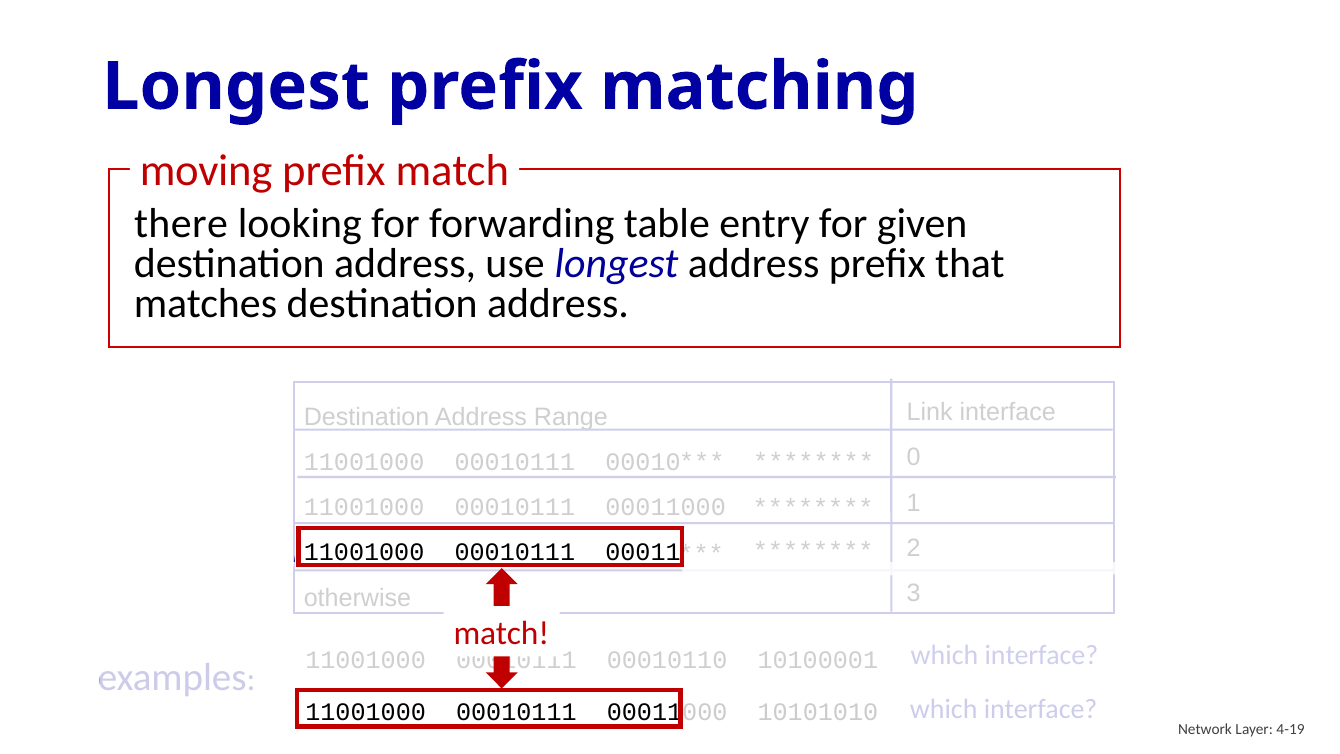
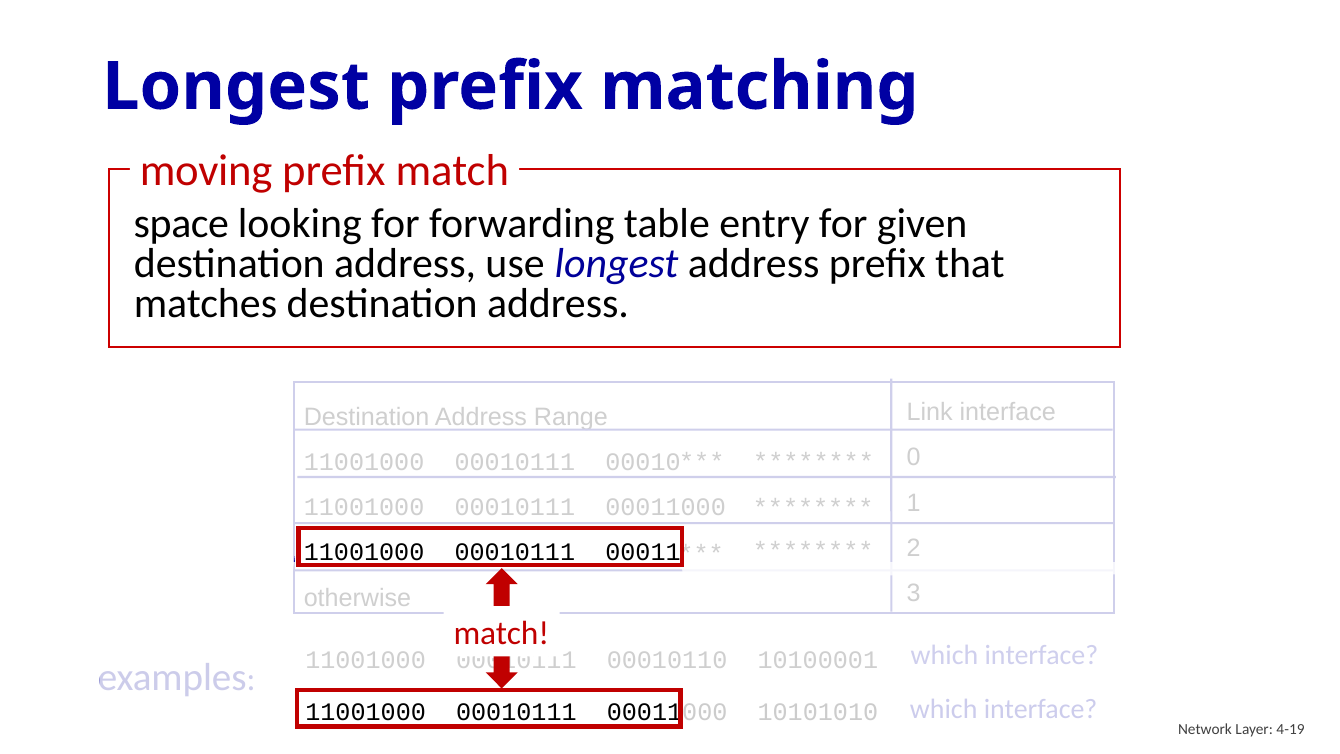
there: there -> space (181, 224)
